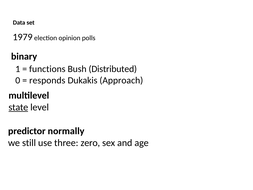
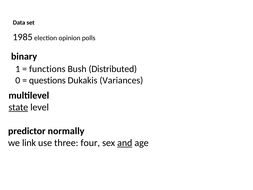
1979: 1979 -> 1985 (23, 37)
responds: responds -> questions (47, 80)
Approach: Approach -> Variances (121, 80)
still: still -> link (29, 143)
zero: zero -> four (90, 143)
and underline: none -> present (125, 143)
